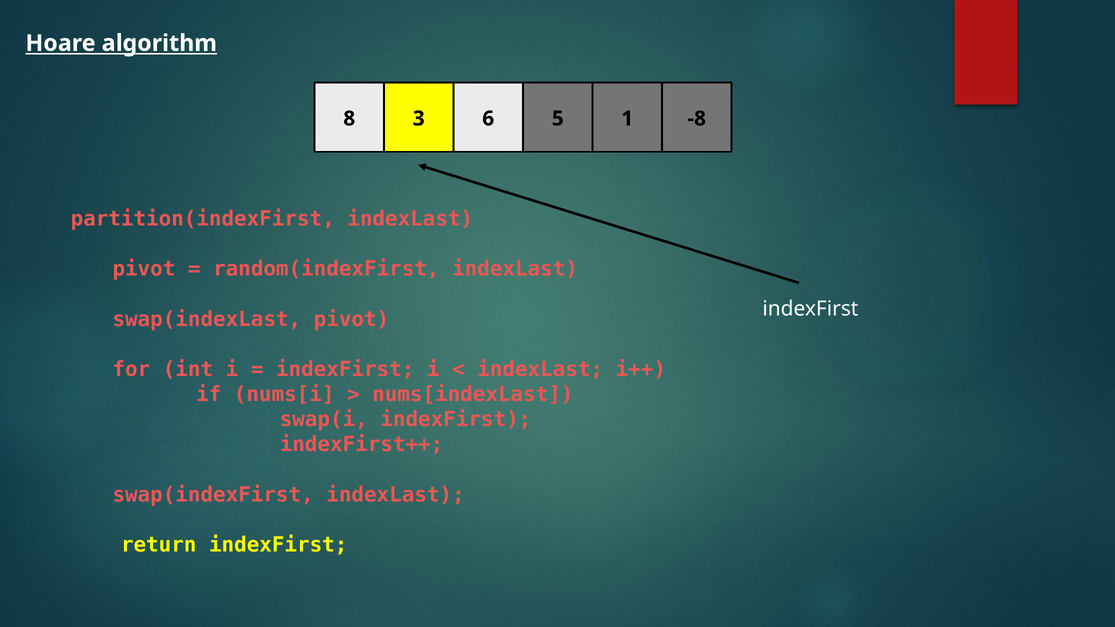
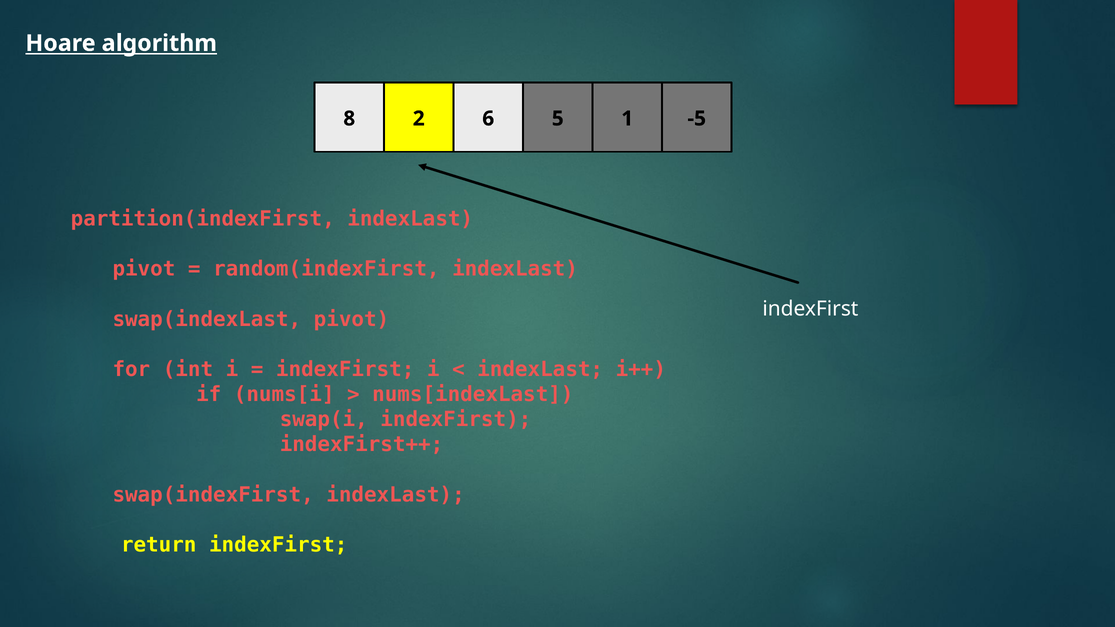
3: 3 -> 2 (419, 119)
-8: -8 -> -5 (697, 119)
